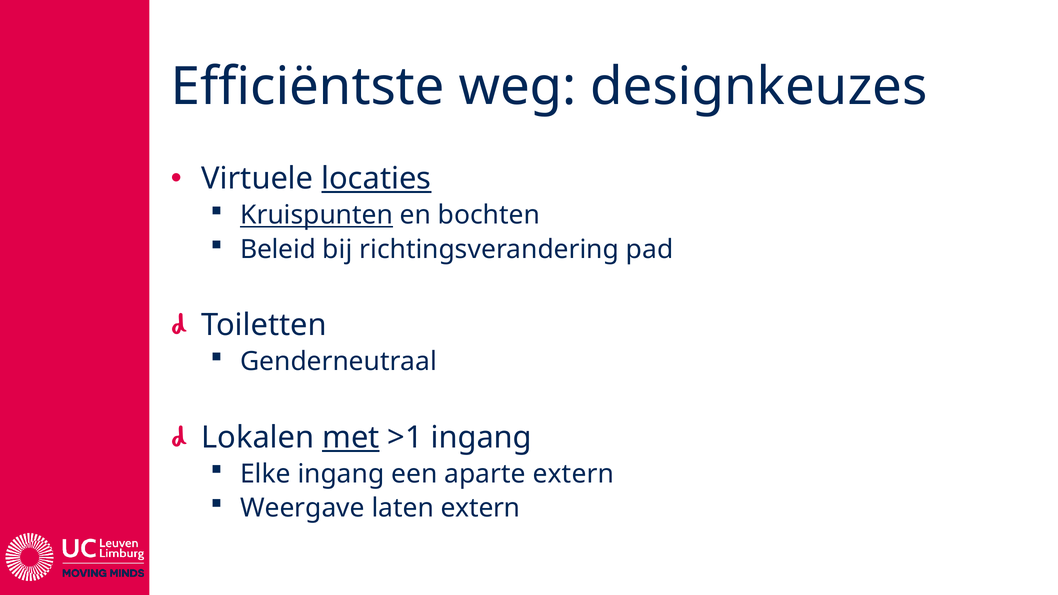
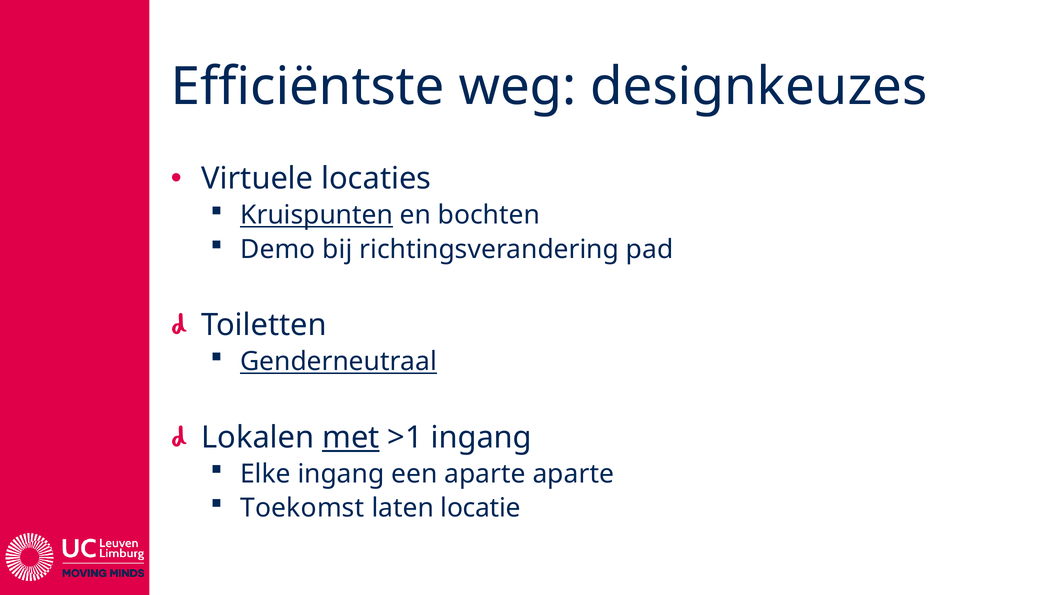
locaties underline: present -> none (376, 179)
Beleid: Beleid -> Demo (278, 249)
Genderneutraal underline: none -> present (339, 362)
aparte extern: extern -> aparte (573, 474)
Weergave: Weergave -> Toekomst (302, 508)
laten extern: extern -> locatie (481, 508)
